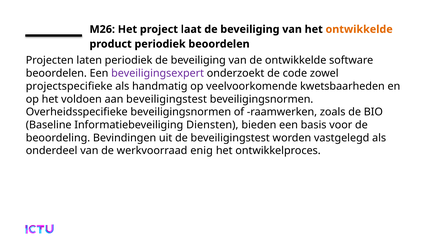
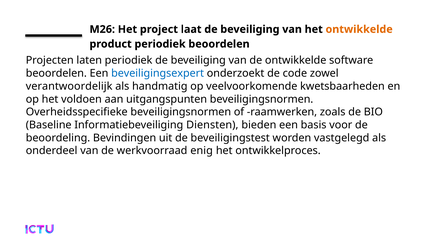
beveiligingsexpert colour: purple -> blue (158, 73)
projectspecifieke: projectspecifieke -> verantwoordelijk (69, 86)
aan beveiligingstest: beveiligingstest -> uitgangspunten (167, 99)
